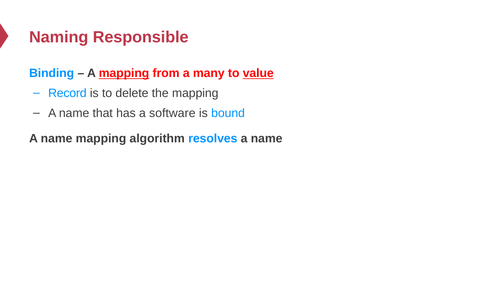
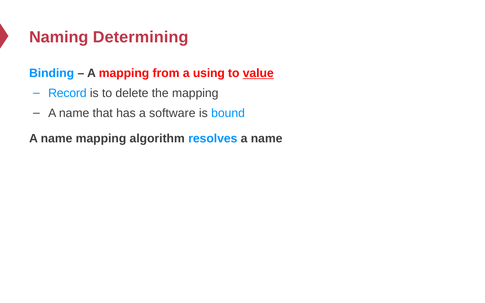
Responsible: Responsible -> Determining (141, 37)
mapping underline: present -> none (124, 73)
many: many -> using (209, 73)
